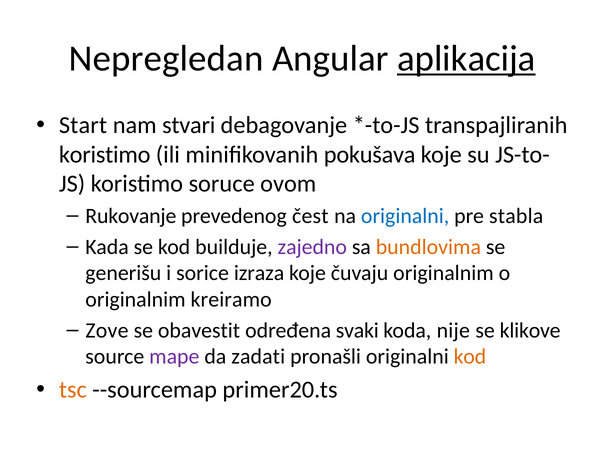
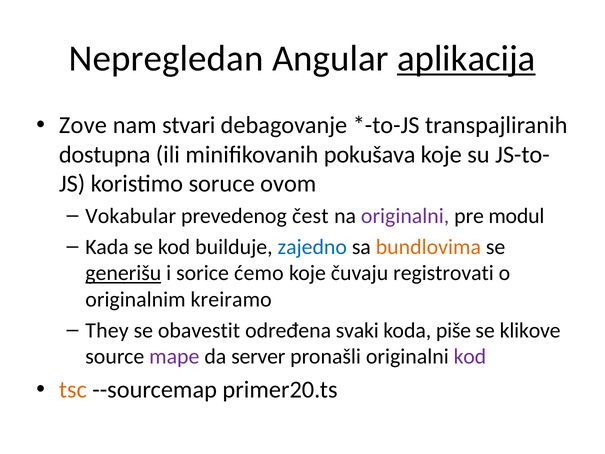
Start: Start -> Zove (83, 125)
koristimo: koristimo -> dostupna (105, 154)
Rukovanje: Rukovanje -> Vokabular (131, 216)
originalni colour: blue -> purple (405, 216)
stabla: stabla -> modul (516, 216)
zajedno colour: purple -> blue (312, 247)
generišu underline: none -> present (123, 273)
izraza: izraza -> ćemo (259, 273)
čuvaju originalnim: originalnim -> registrovati (444, 273)
Zove: Zove -> They (107, 330)
nije: nije -> piše (453, 330)
zadati: zadati -> server (258, 356)
kod colour: orange -> purple (470, 356)
